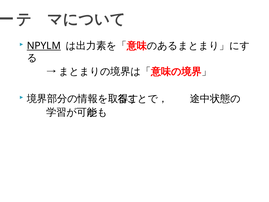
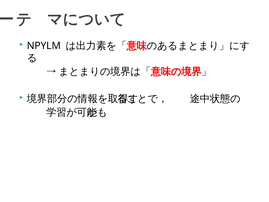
NPYLM underline: present -> none (44, 46)
